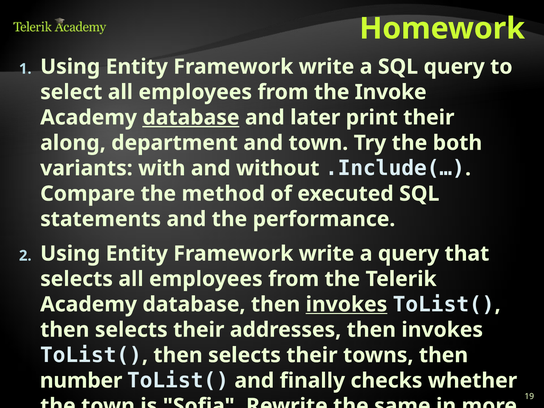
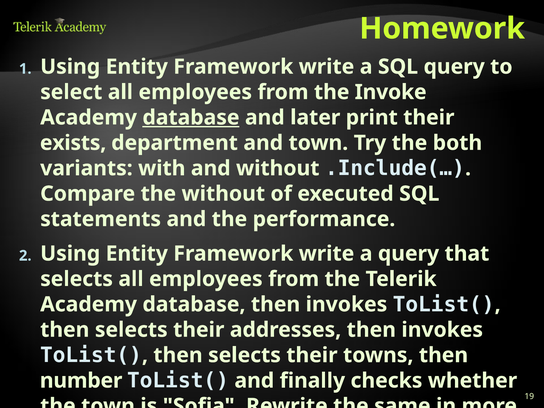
along: along -> exists (73, 143)
the method: method -> without (223, 194)
invokes underline: present -> none (346, 304)
